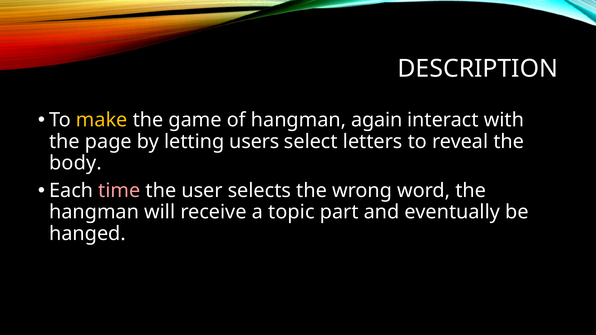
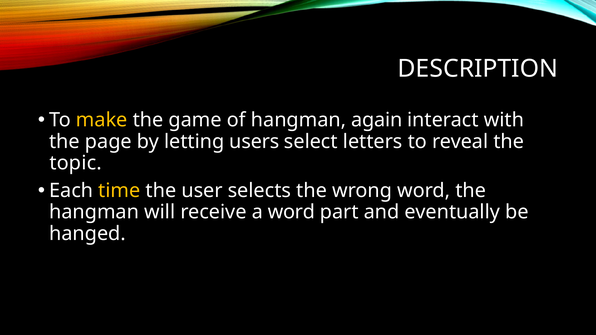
body: body -> topic (76, 163)
time colour: pink -> yellow (119, 191)
a topic: topic -> word (291, 212)
